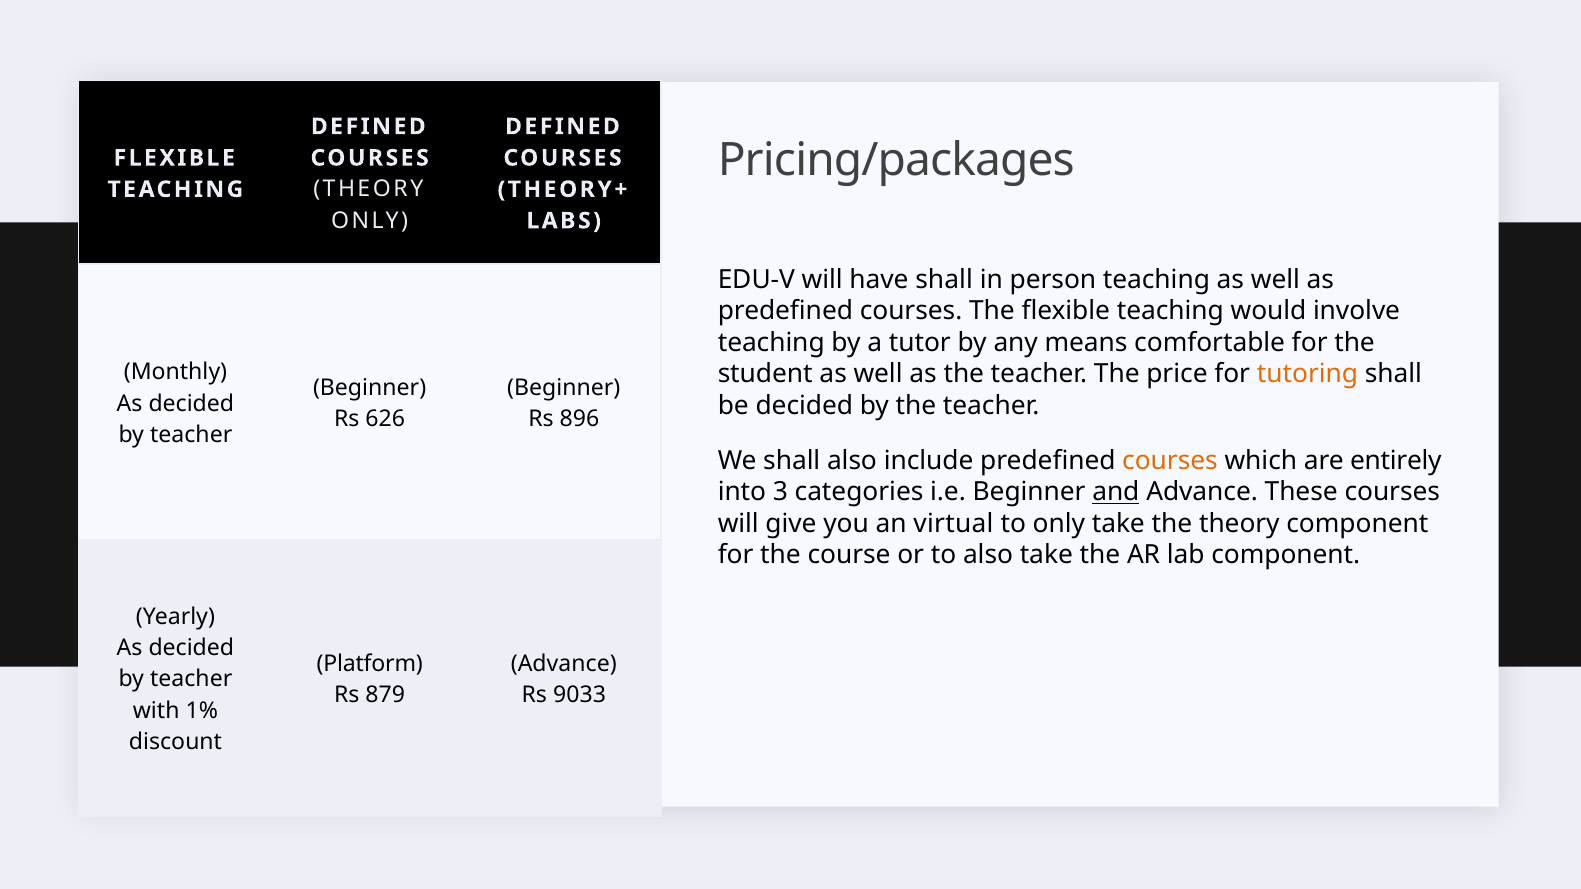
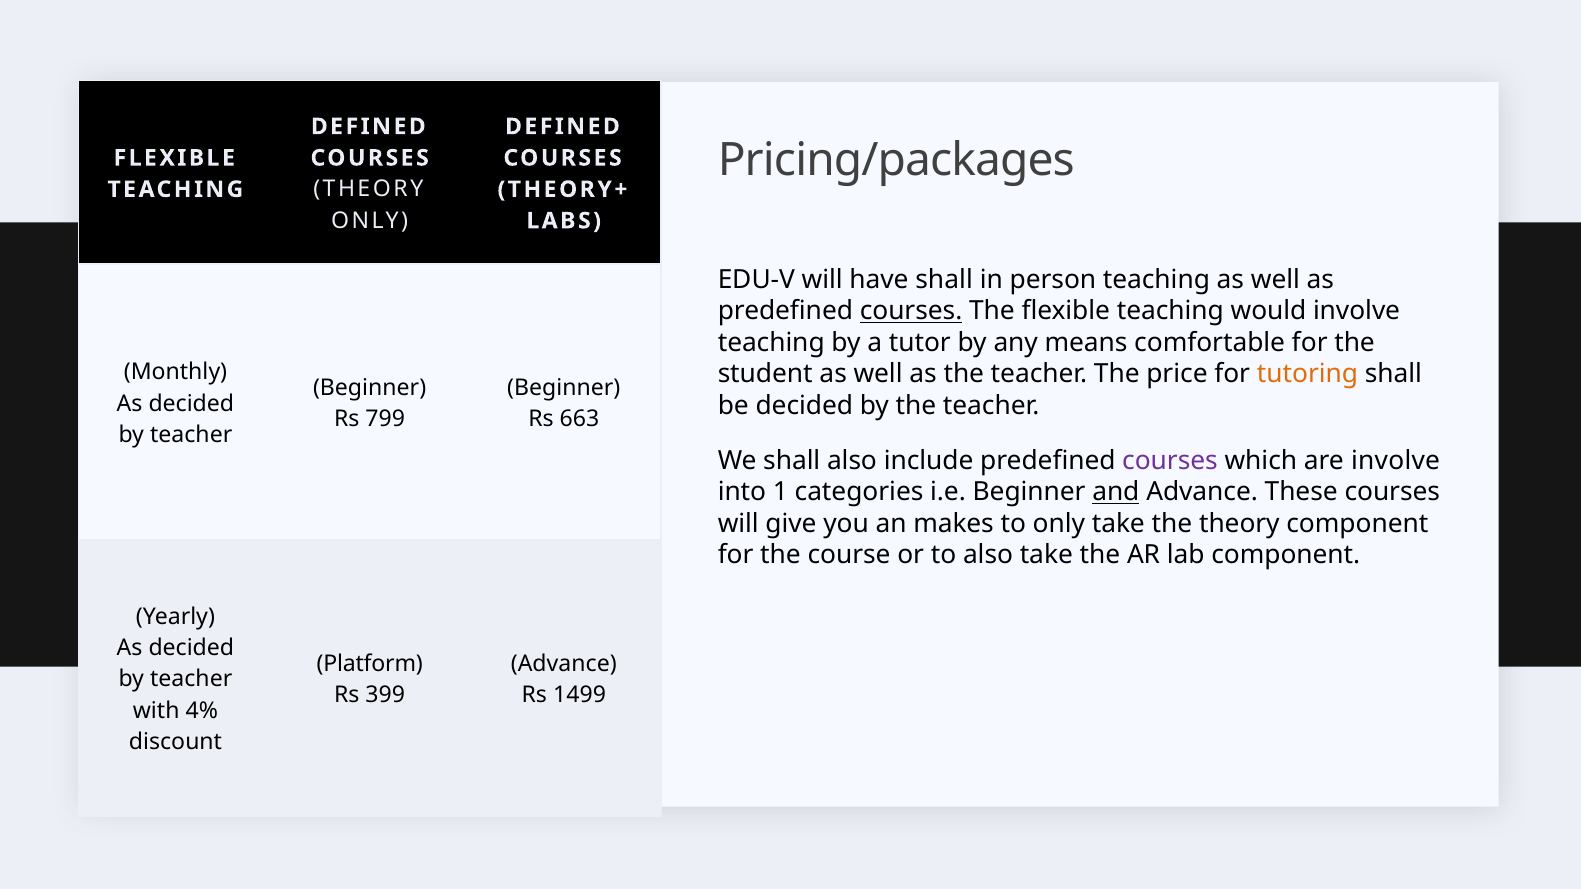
courses underline: none -> present (911, 311)
626: 626 -> 799 (385, 419)
896: 896 -> 663 (579, 419)
courses colour: orange -> purple (1170, 461)
are entirely: entirely -> involve (1396, 461)
3: 3 -> 1 (780, 492)
virtual: virtual -> makes (954, 524)
879: 879 -> 399 (385, 695)
9033: 9033 -> 1499 (580, 695)
1%: 1% -> 4% (202, 711)
